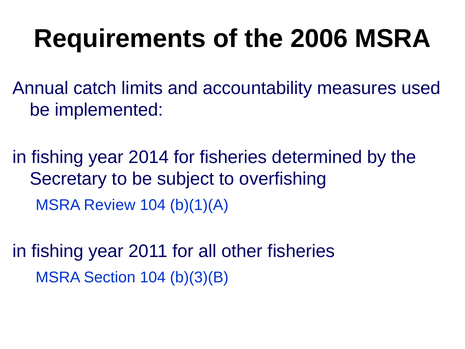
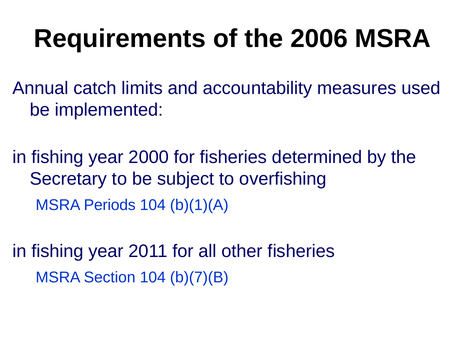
2014: 2014 -> 2000 (149, 157)
Review: Review -> Periods (110, 205)
b)(3)(B: b)(3)(B -> b)(7)(B (199, 277)
